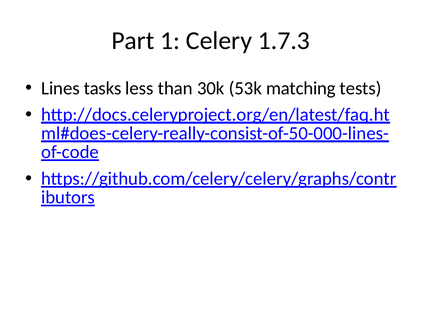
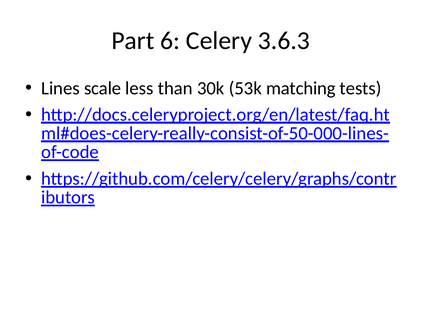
1: 1 -> 6 (170, 41)
1.7.3: 1.7.3 -> 3.6.3 (284, 41)
tasks: tasks -> scale (103, 89)
